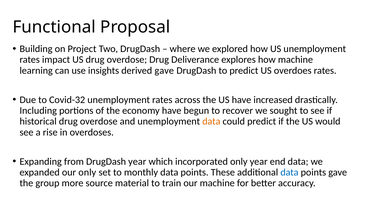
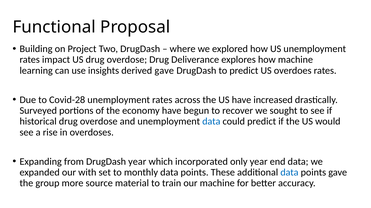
Covid-32: Covid-32 -> Covid-28 (67, 100)
Including: Including -> Surveyed (38, 111)
data colour: orange -> blue (211, 122)
our only: only -> with (87, 173)
